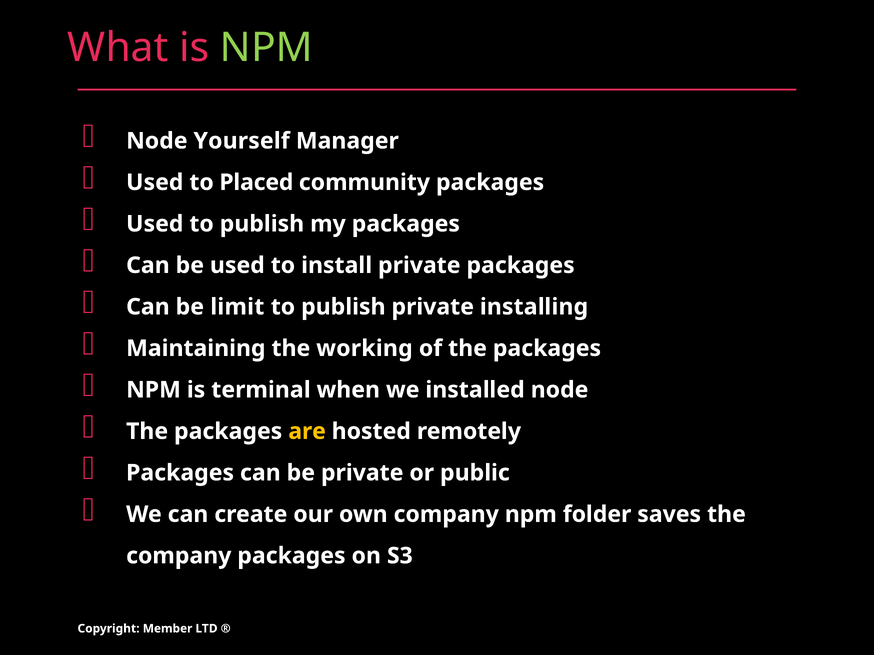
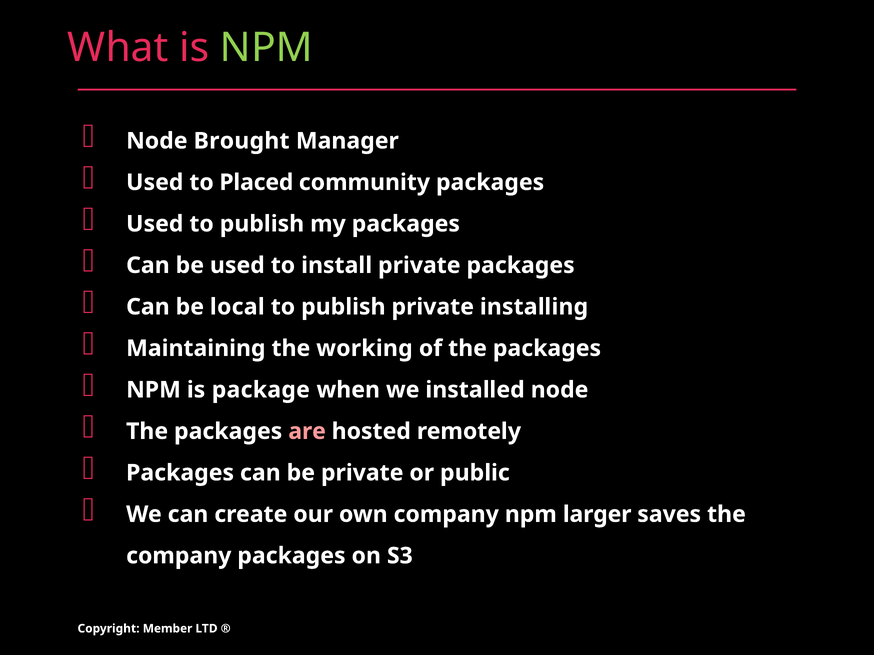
Yourself: Yourself -> Brought (242, 141)
limit: limit -> local (237, 307)
terminal: terminal -> package (261, 390)
are colour: yellow -> pink (307, 432)
folder: folder -> larger (597, 515)
